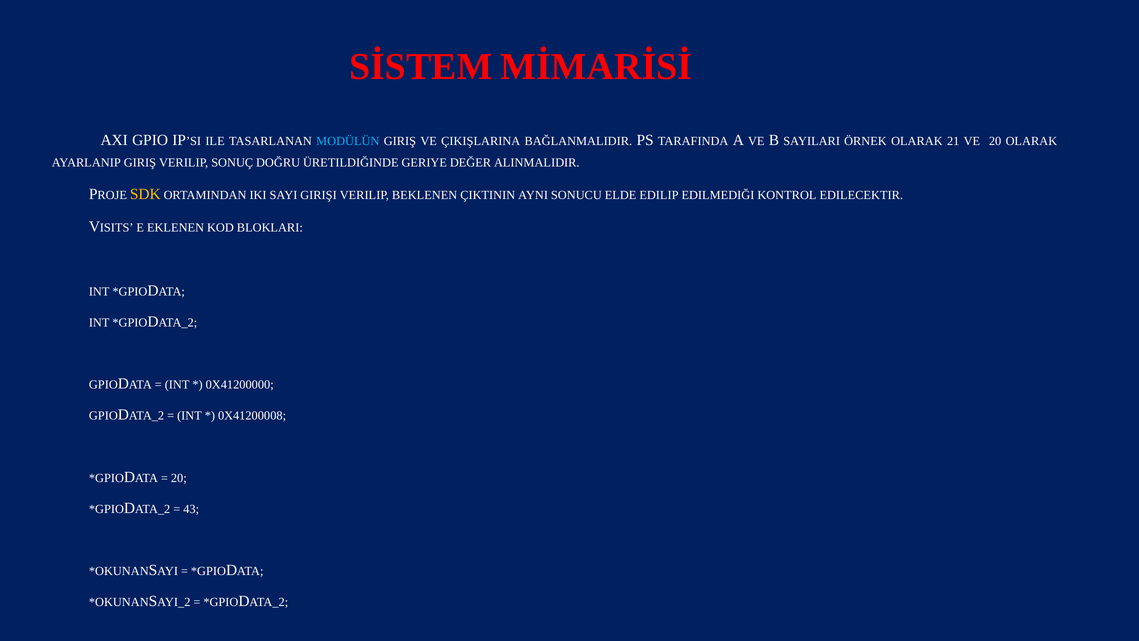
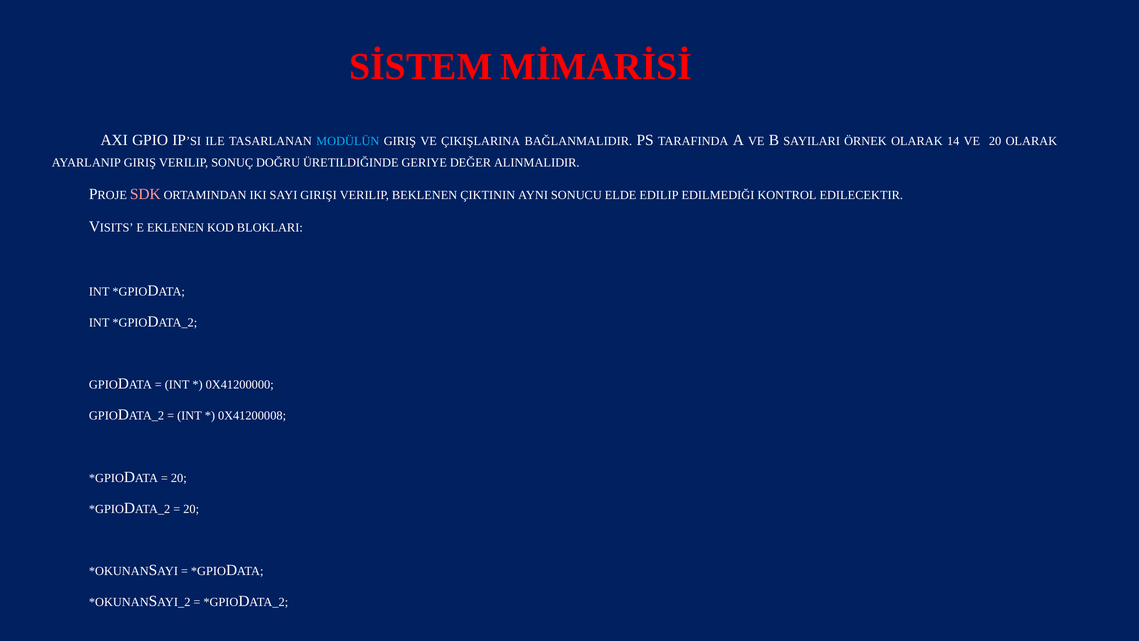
21: 21 -> 14 (953, 141)
SDK colour: yellow -> pink (145, 194)
43: 43 -> 20 (191, 509)
